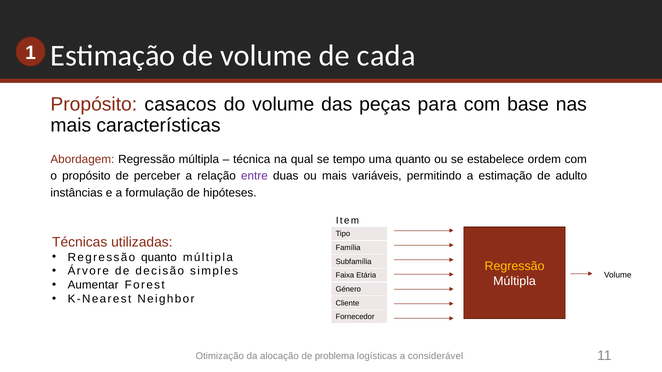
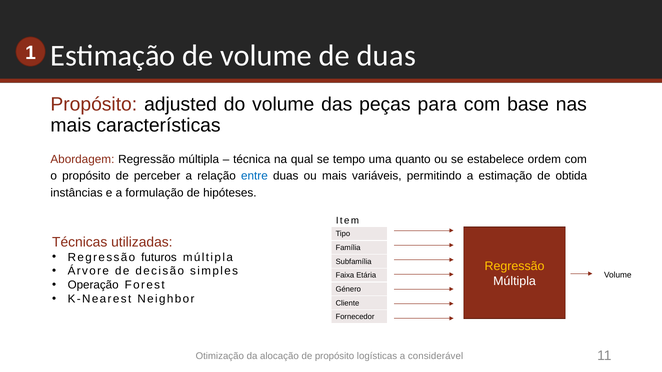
de cada: cada -> duas (386, 56)
casacos: casacos -> adjusted (181, 105)
entre colour: purple -> blue (254, 176)
adulto: adulto -> obtida (571, 176)
Regressão quanto: quanto -> futuros (159, 257)
Aumentar: Aumentar -> Operação (93, 285)
de problema: problema -> propósito (335, 356)
